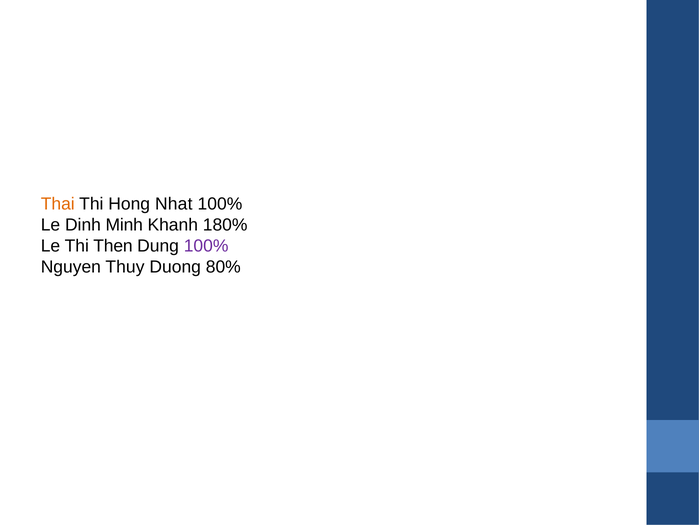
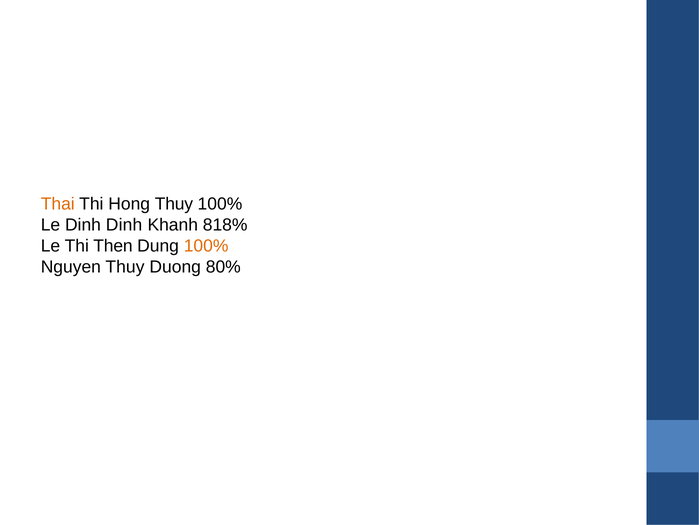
Hong Nhat: Nhat -> Thuy (174, 204)
Dinh Minh: Minh -> Dinh (124, 225)
180%: 180% -> 818% (225, 225)
100% colour: purple -> orange (206, 246)
